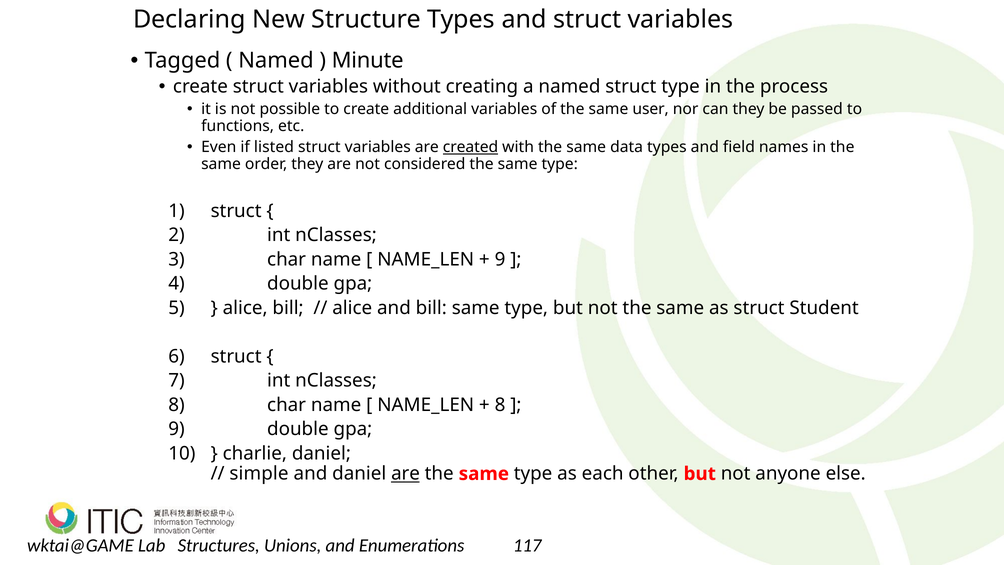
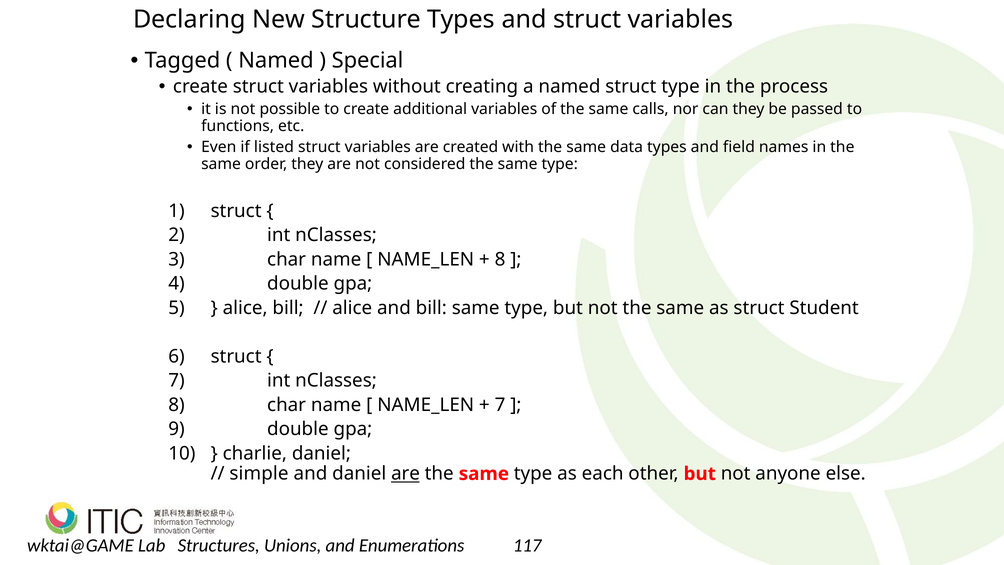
Minute: Minute -> Special (368, 61)
user: user -> calls (651, 109)
created underline: present -> none (471, 147)
9: 9 -> 8 (500, 259)
8: 8 -> 7 (500, 405)
